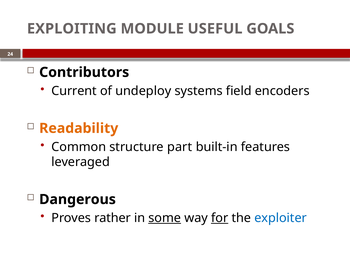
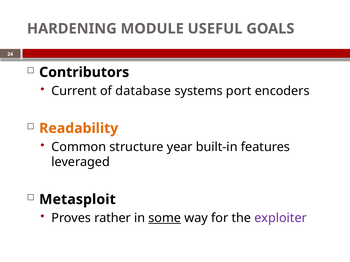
EXPLOITING: EXPLOITING -> HARDENING (72, 29)
undeploy: undeploy -> database (143, 91)
field: field -> port (239, 91)
part: part -> year (180, 147)
Dangerous: Dangerous -> Metasploit (77, 200)
for underline: present -> none (220, 218)
exploiter colour: blue -> purple (281, 218)
